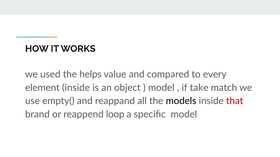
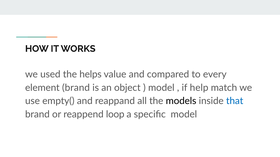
element inside: inside -> brand (76, 88)
take: take -> help (199, 88)
that colour: red -> blue (235, 101)
